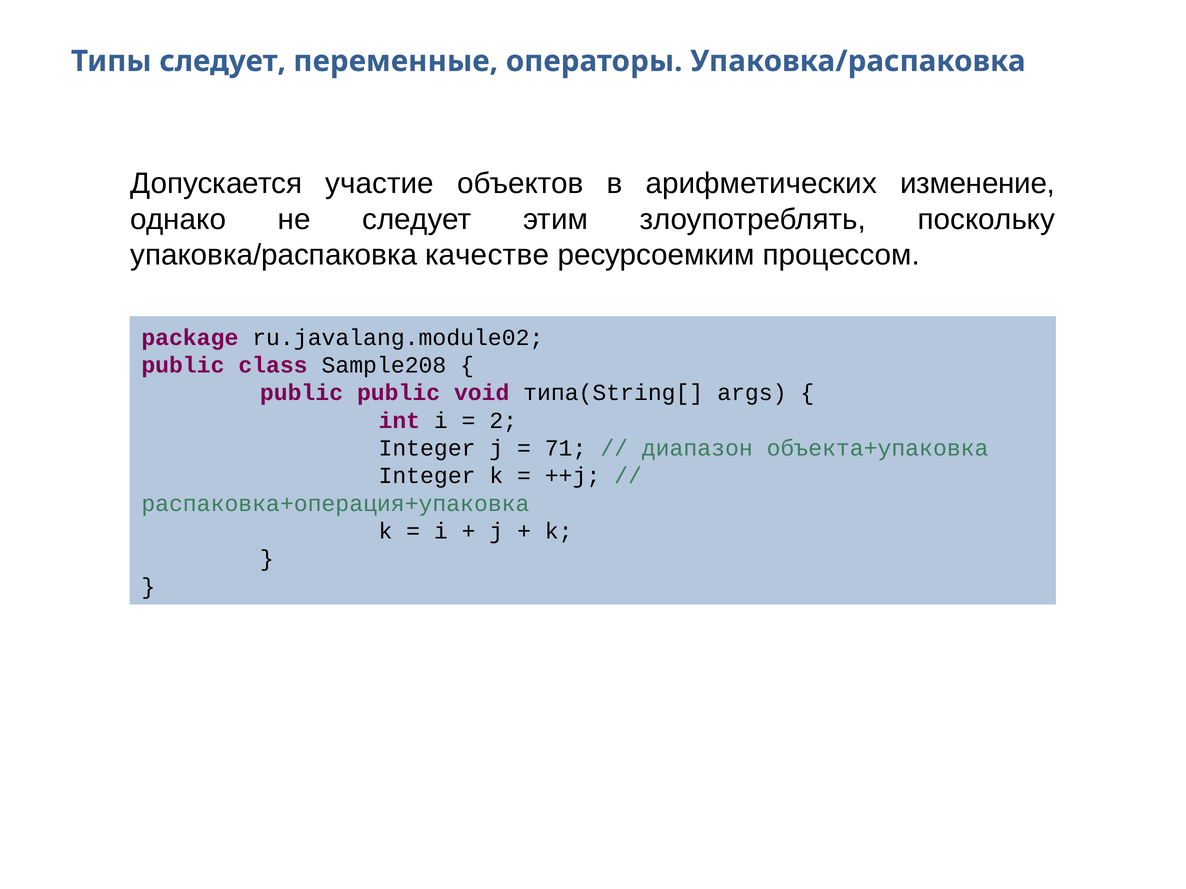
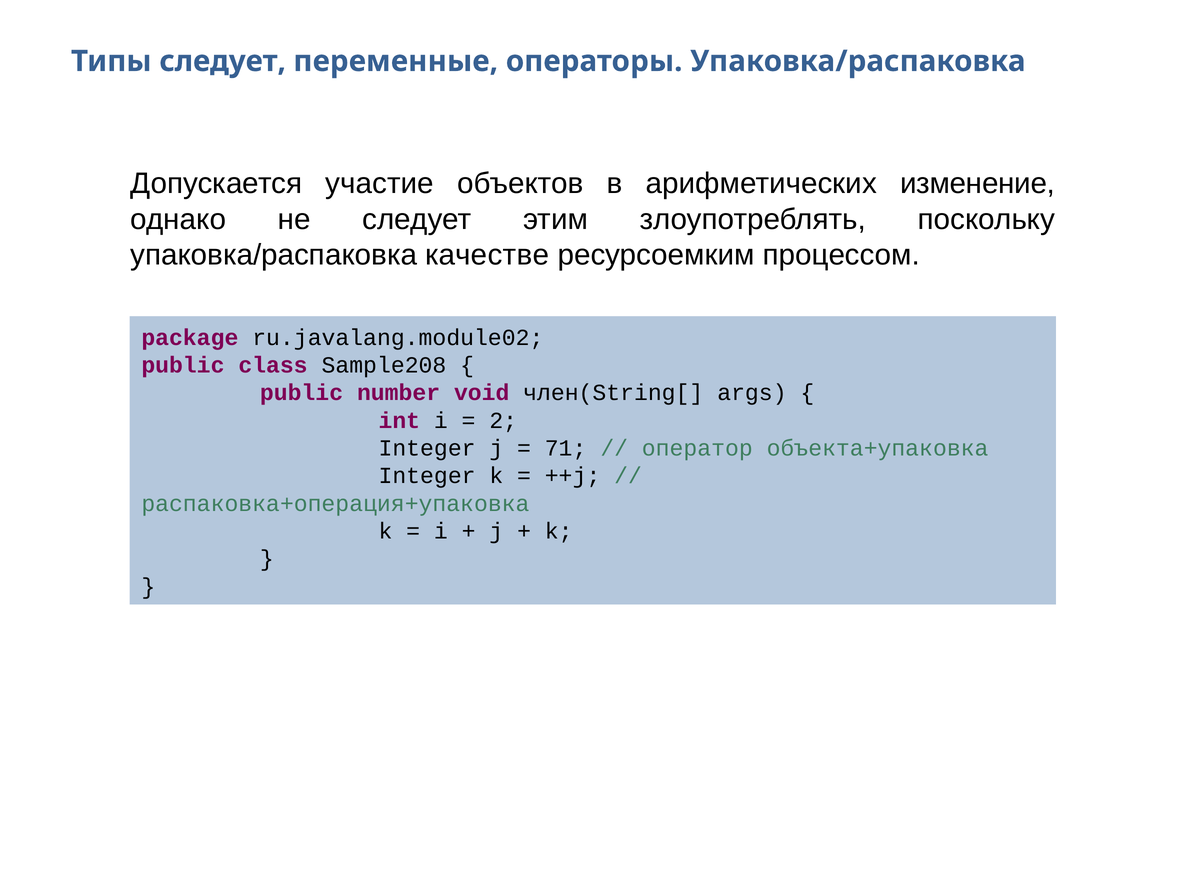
public public: public -> number (399, 393)
типа(String[: типа(String[ -> член(String[ (613, 393)
диапазон: диапазон -> оператор (697, 448)
